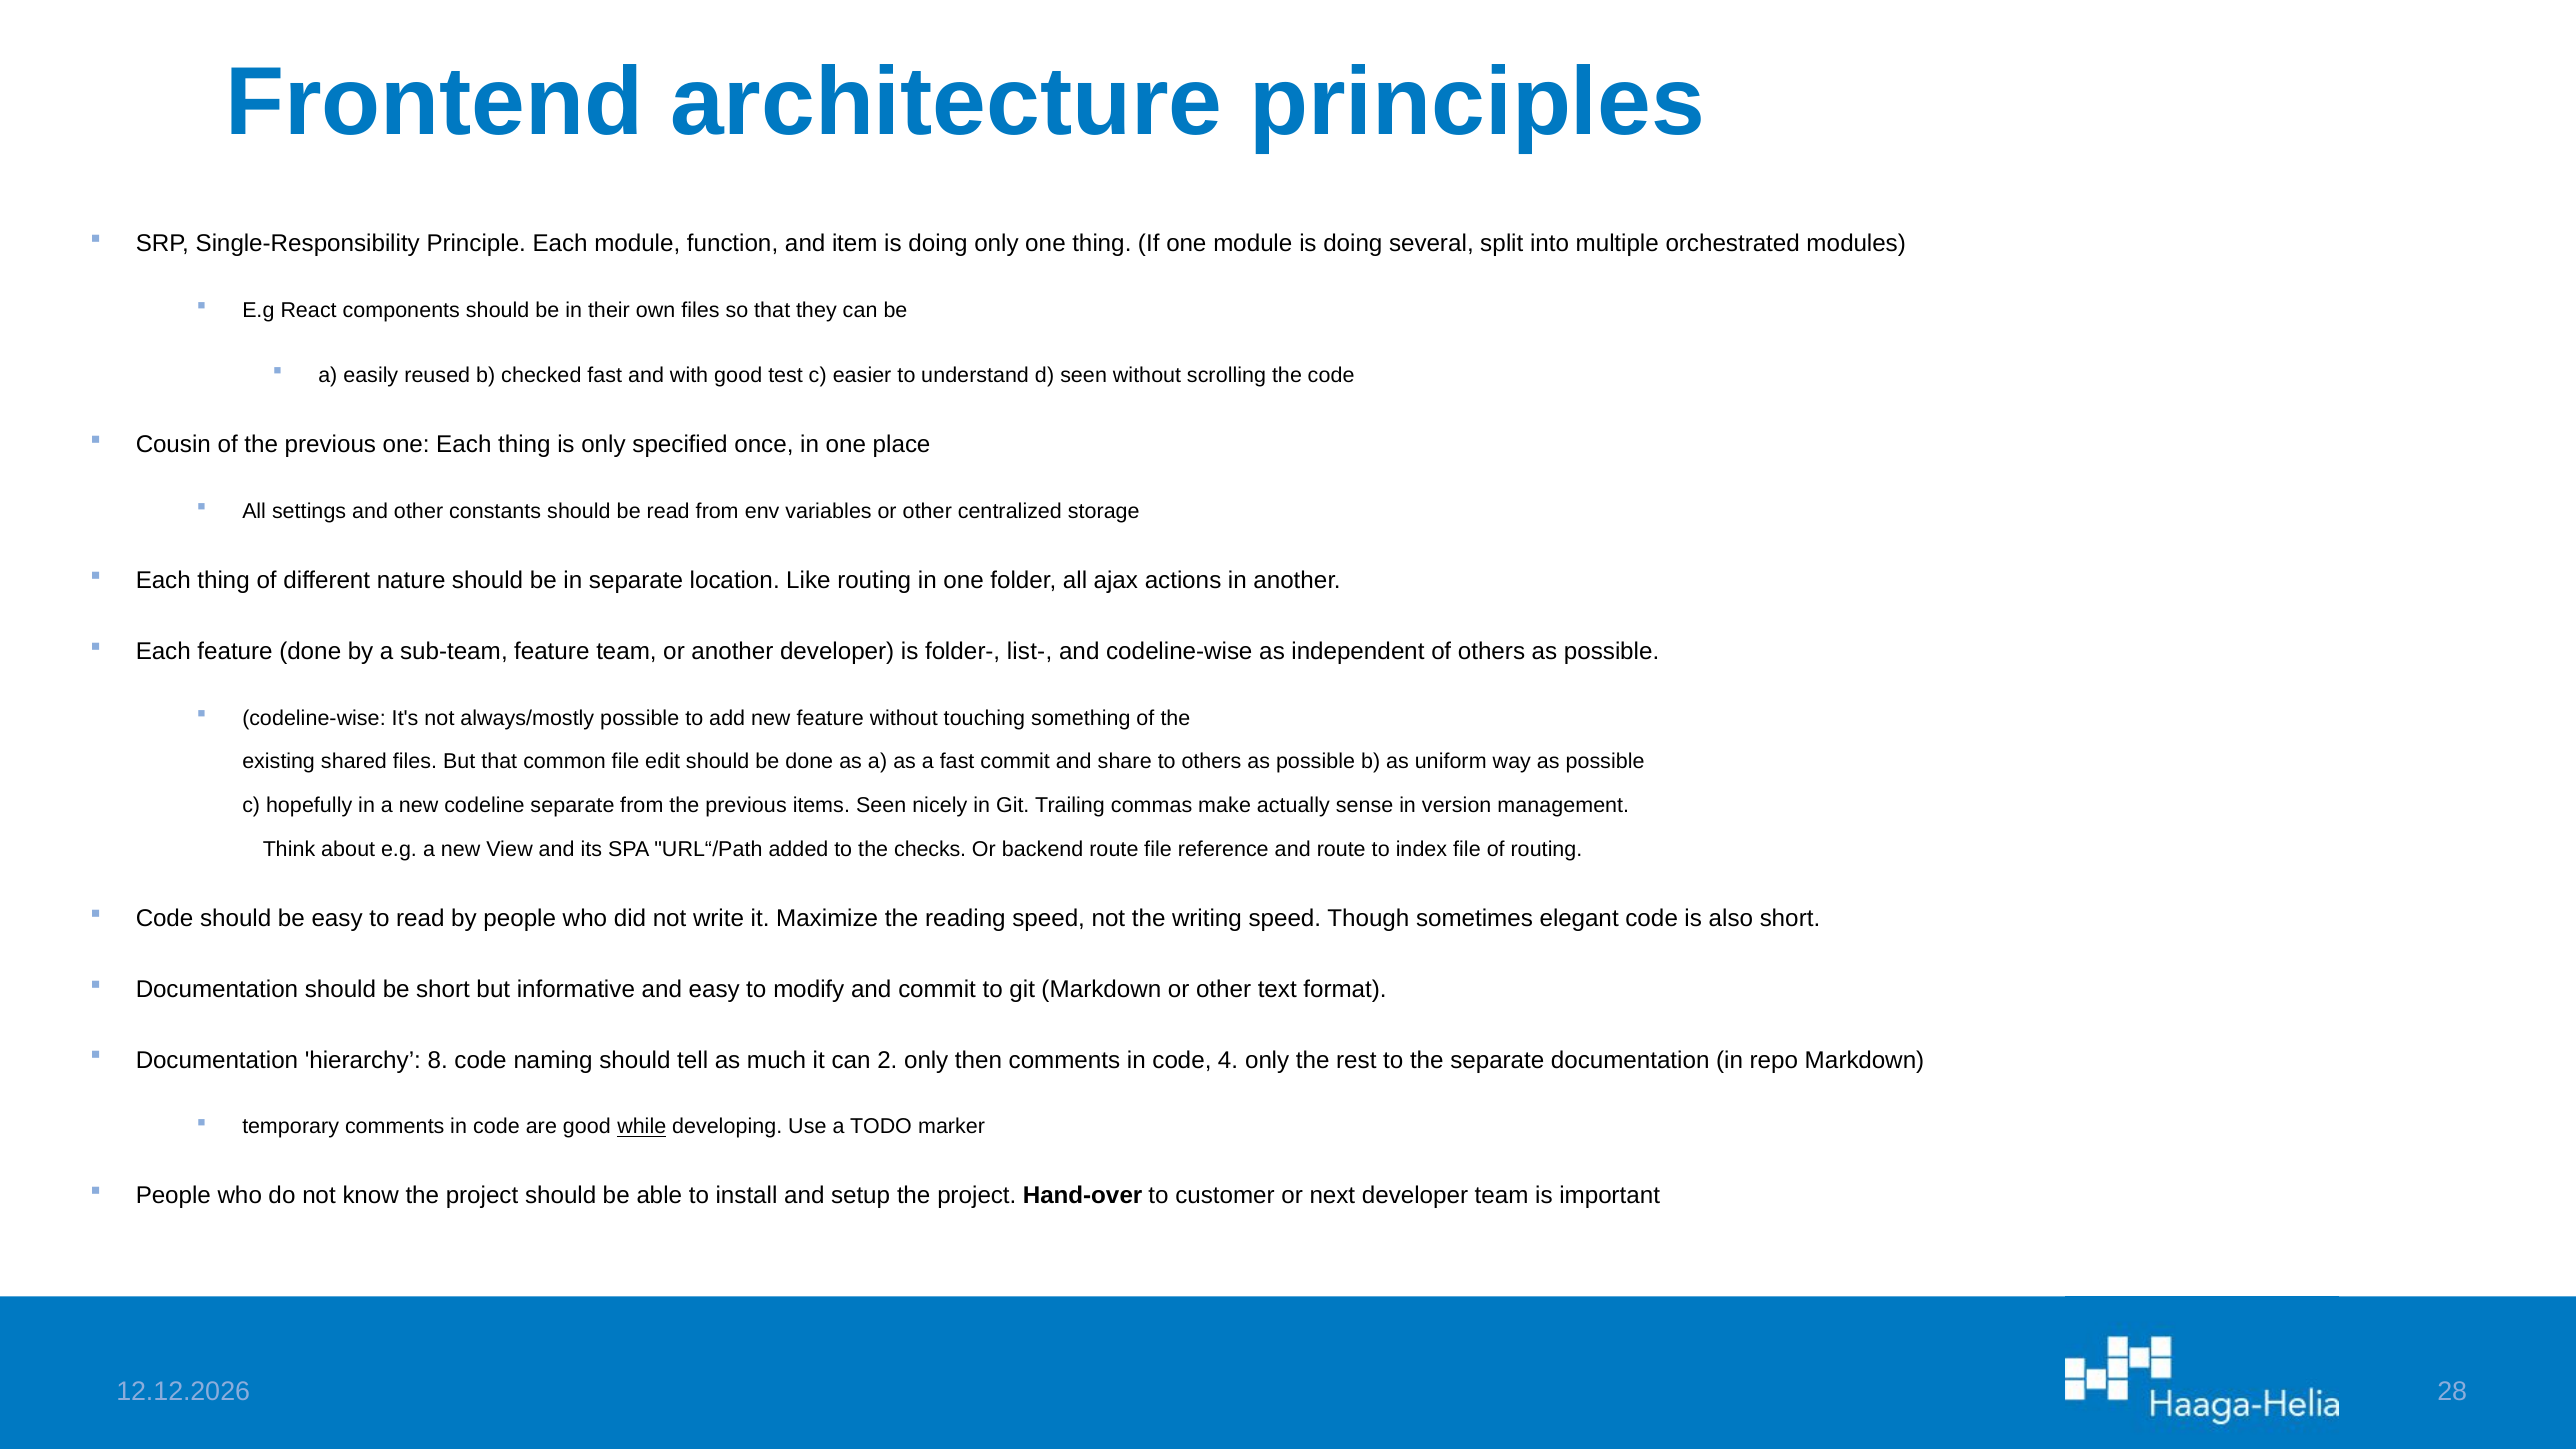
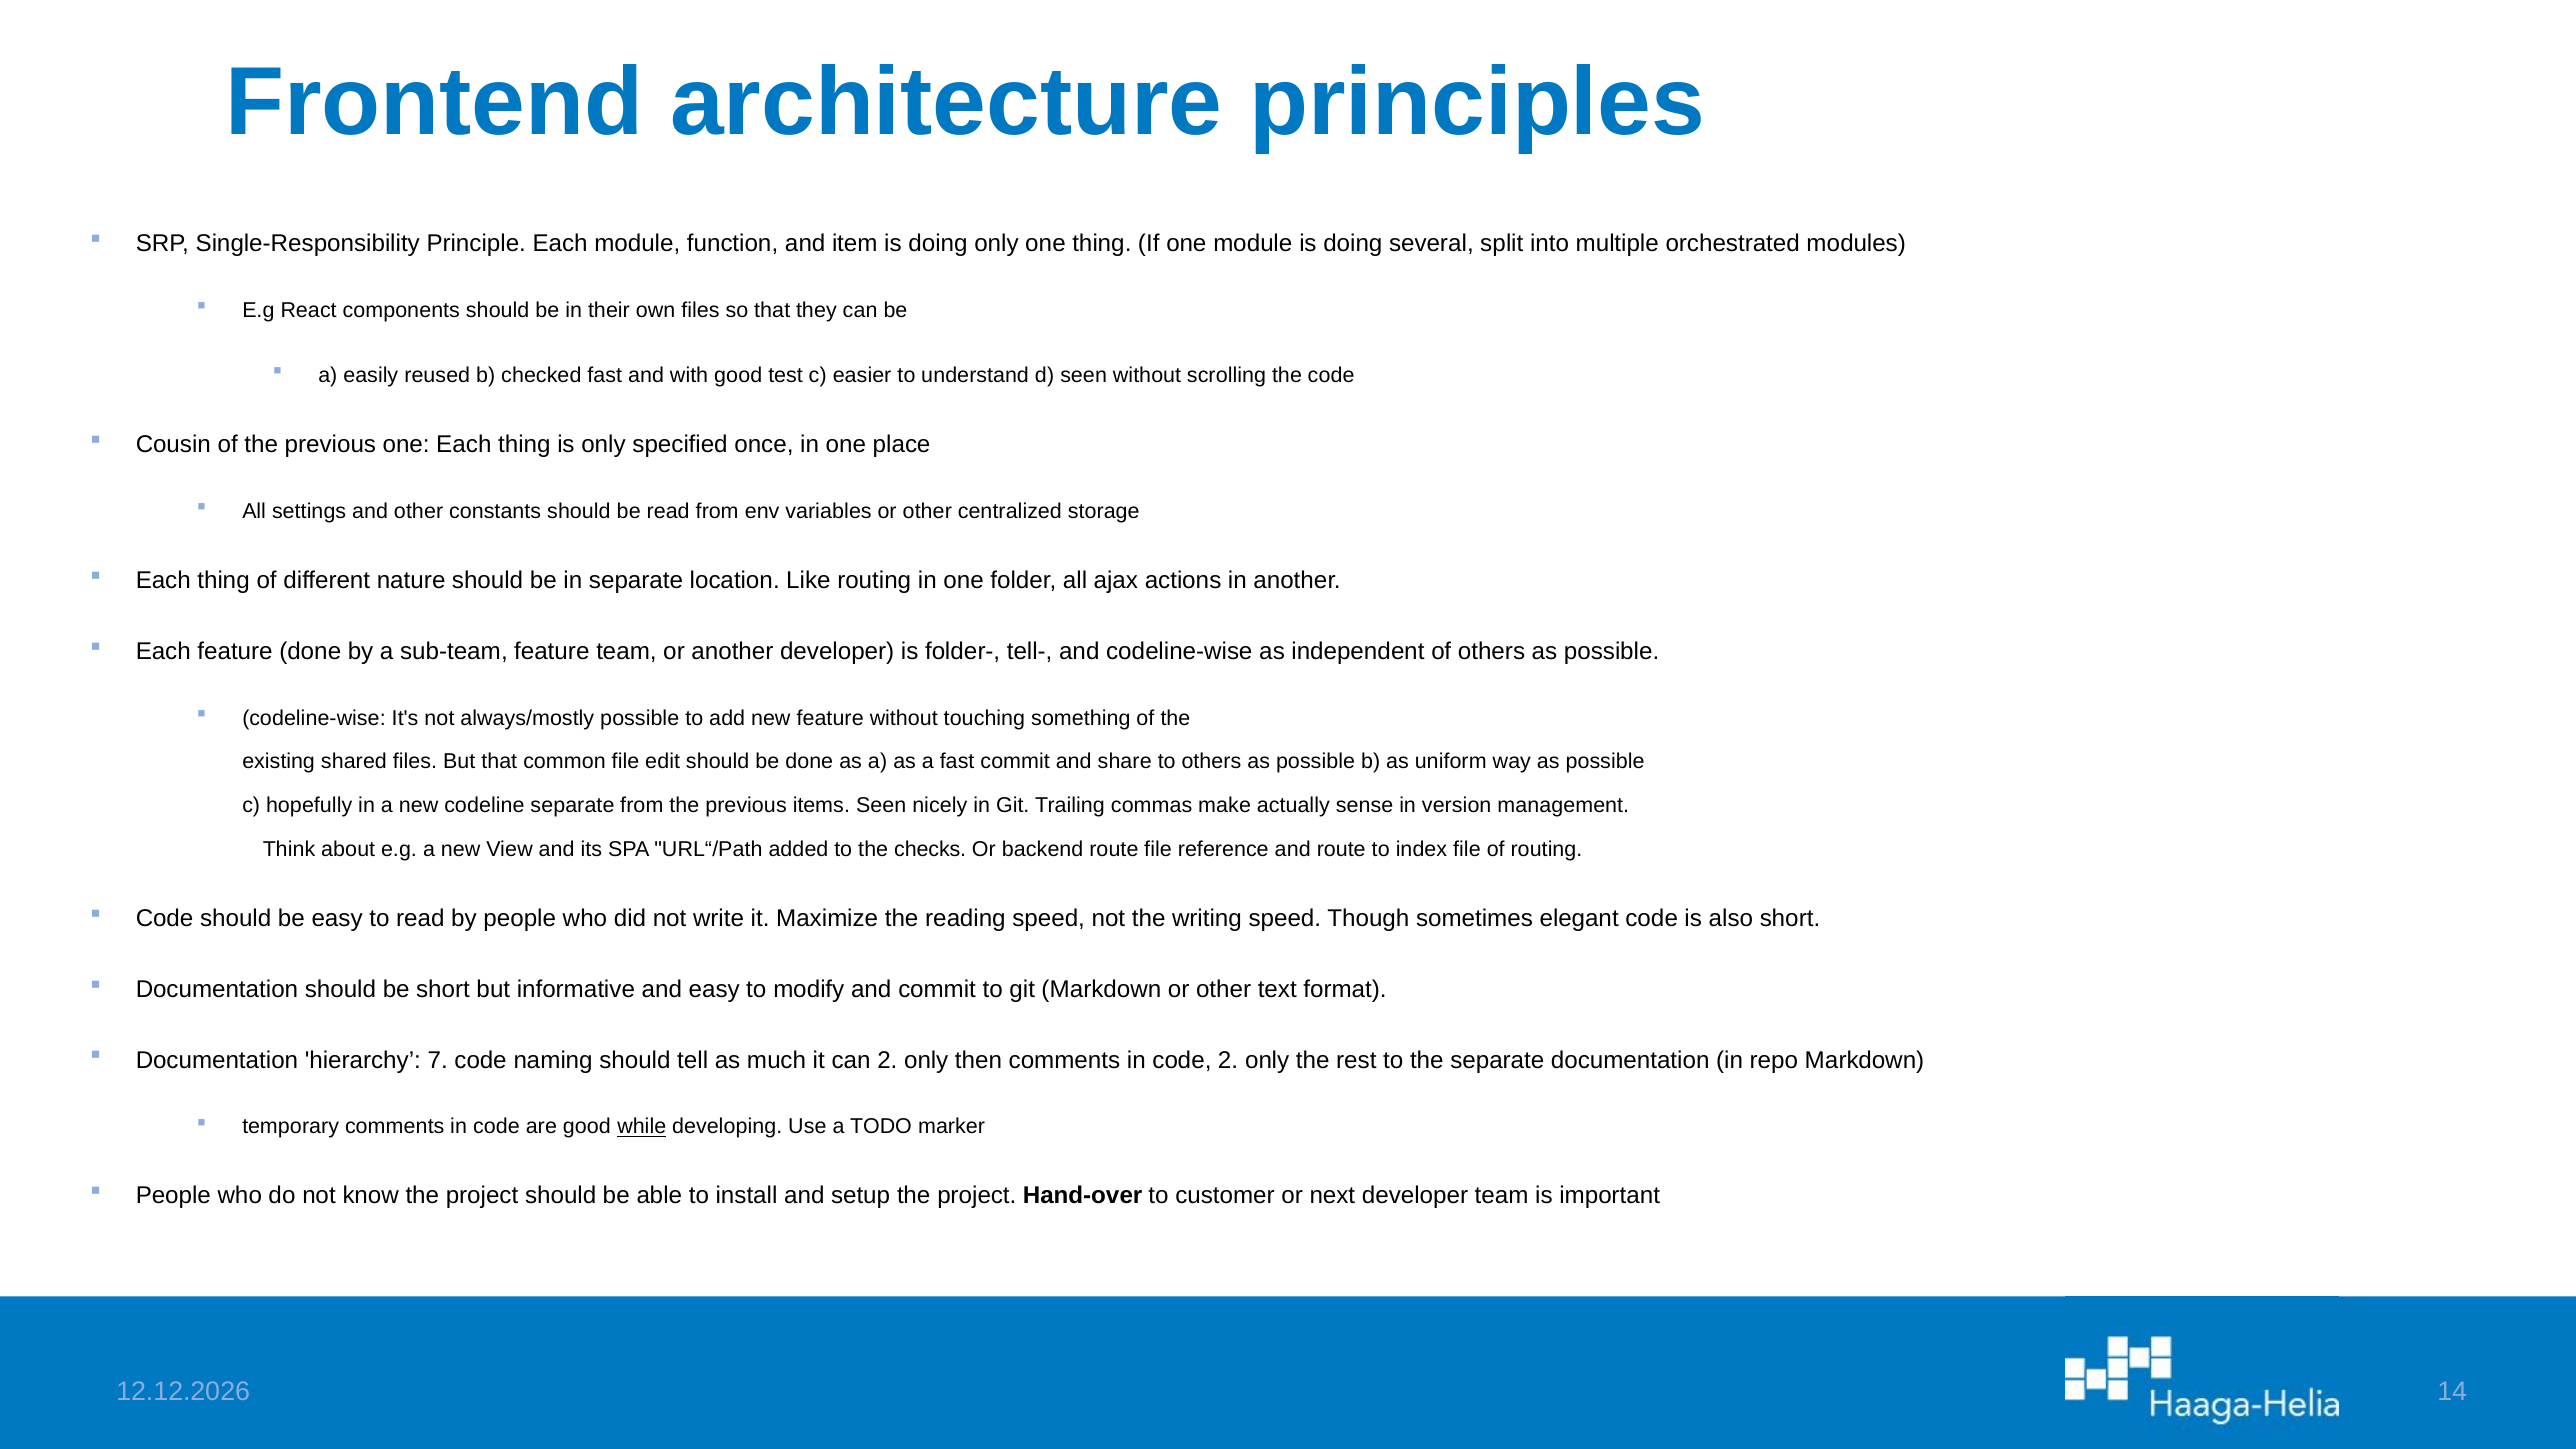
list-: list- -> tell- (1030, 651)
8: 8 -> 7 (438, 1060)
code 4: 4 -> 2 (1228, 1060)
28: 28 -> 14 (2452, 1391)
